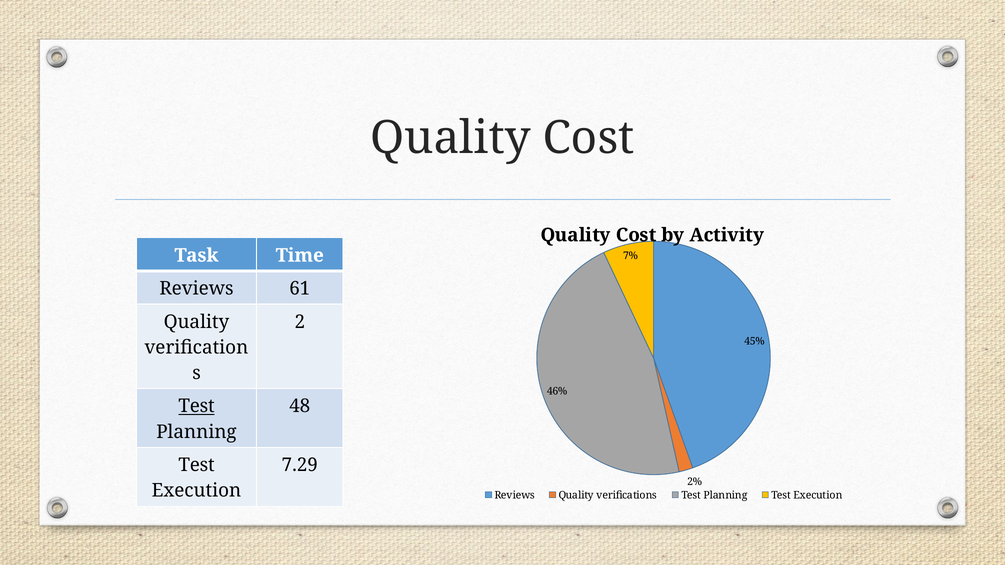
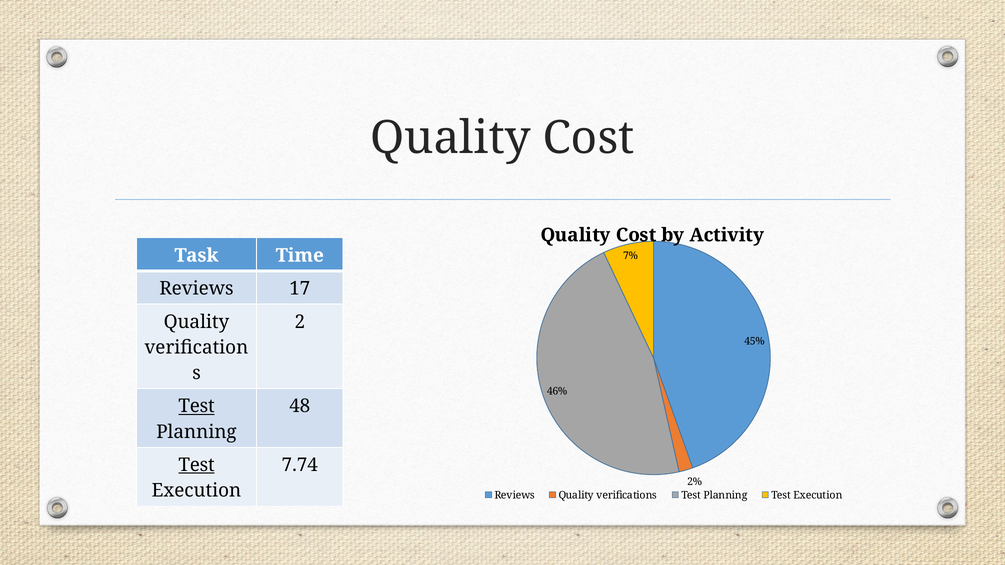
61: 61 -> 17 (300, 289)
Test underline: none -> present (197, 465)
7.29: 7.29 -> 7.74 (300, 465)
